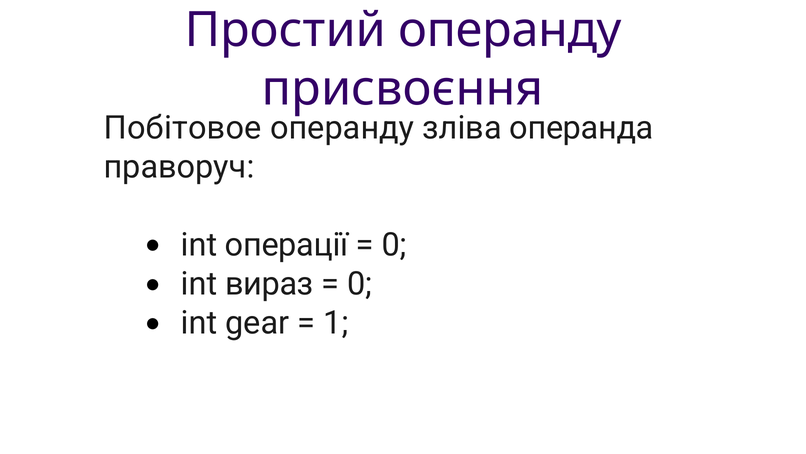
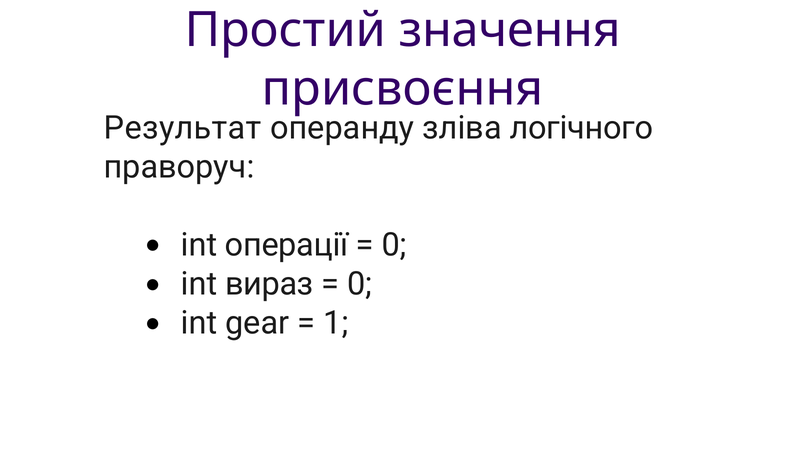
Простий операнду: операнду -> значення (510, 30)
Побітовое: Побітовое -> Результат (183, 128)
операнда: операнда -> логічного (581, 128)
